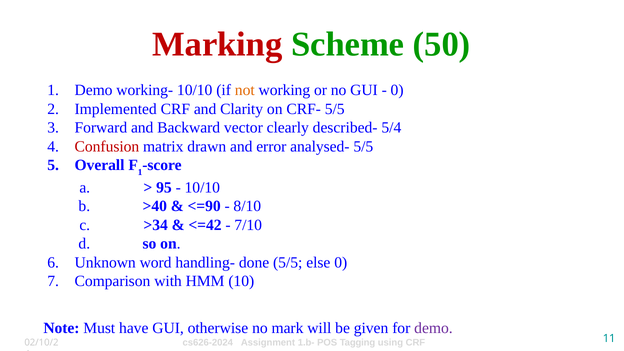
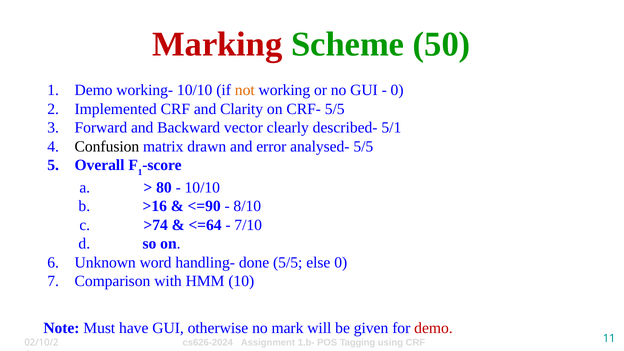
5/4: 5/4 -> 5/1 (391, 128)
Confusion colour: red -> black (107, 146)
95: 95 -> 80 (164, 188)
>40: >40 -> >16 (155, 206)
>34: >34 -> >74 (156, 225)
<=42: <=42 -> <=64 (205, 225)
demo colour: purple -> red (433, 328)
